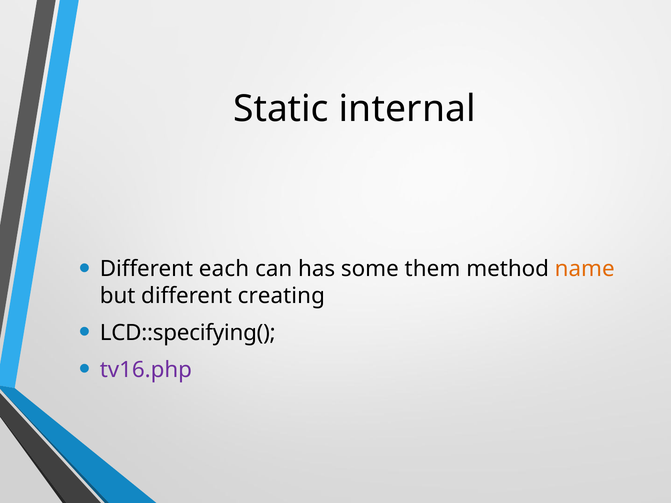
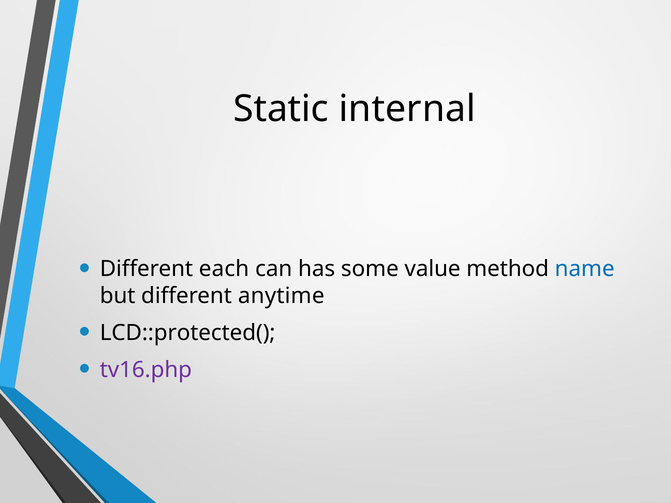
them: them -> value (433, 269)
name colour: orange -> blue (585, 269)
creating: creating -> anytime (281, 296)
LCD::specifying(: LCD::specifying( -> LCD::protected( (188, 333)
